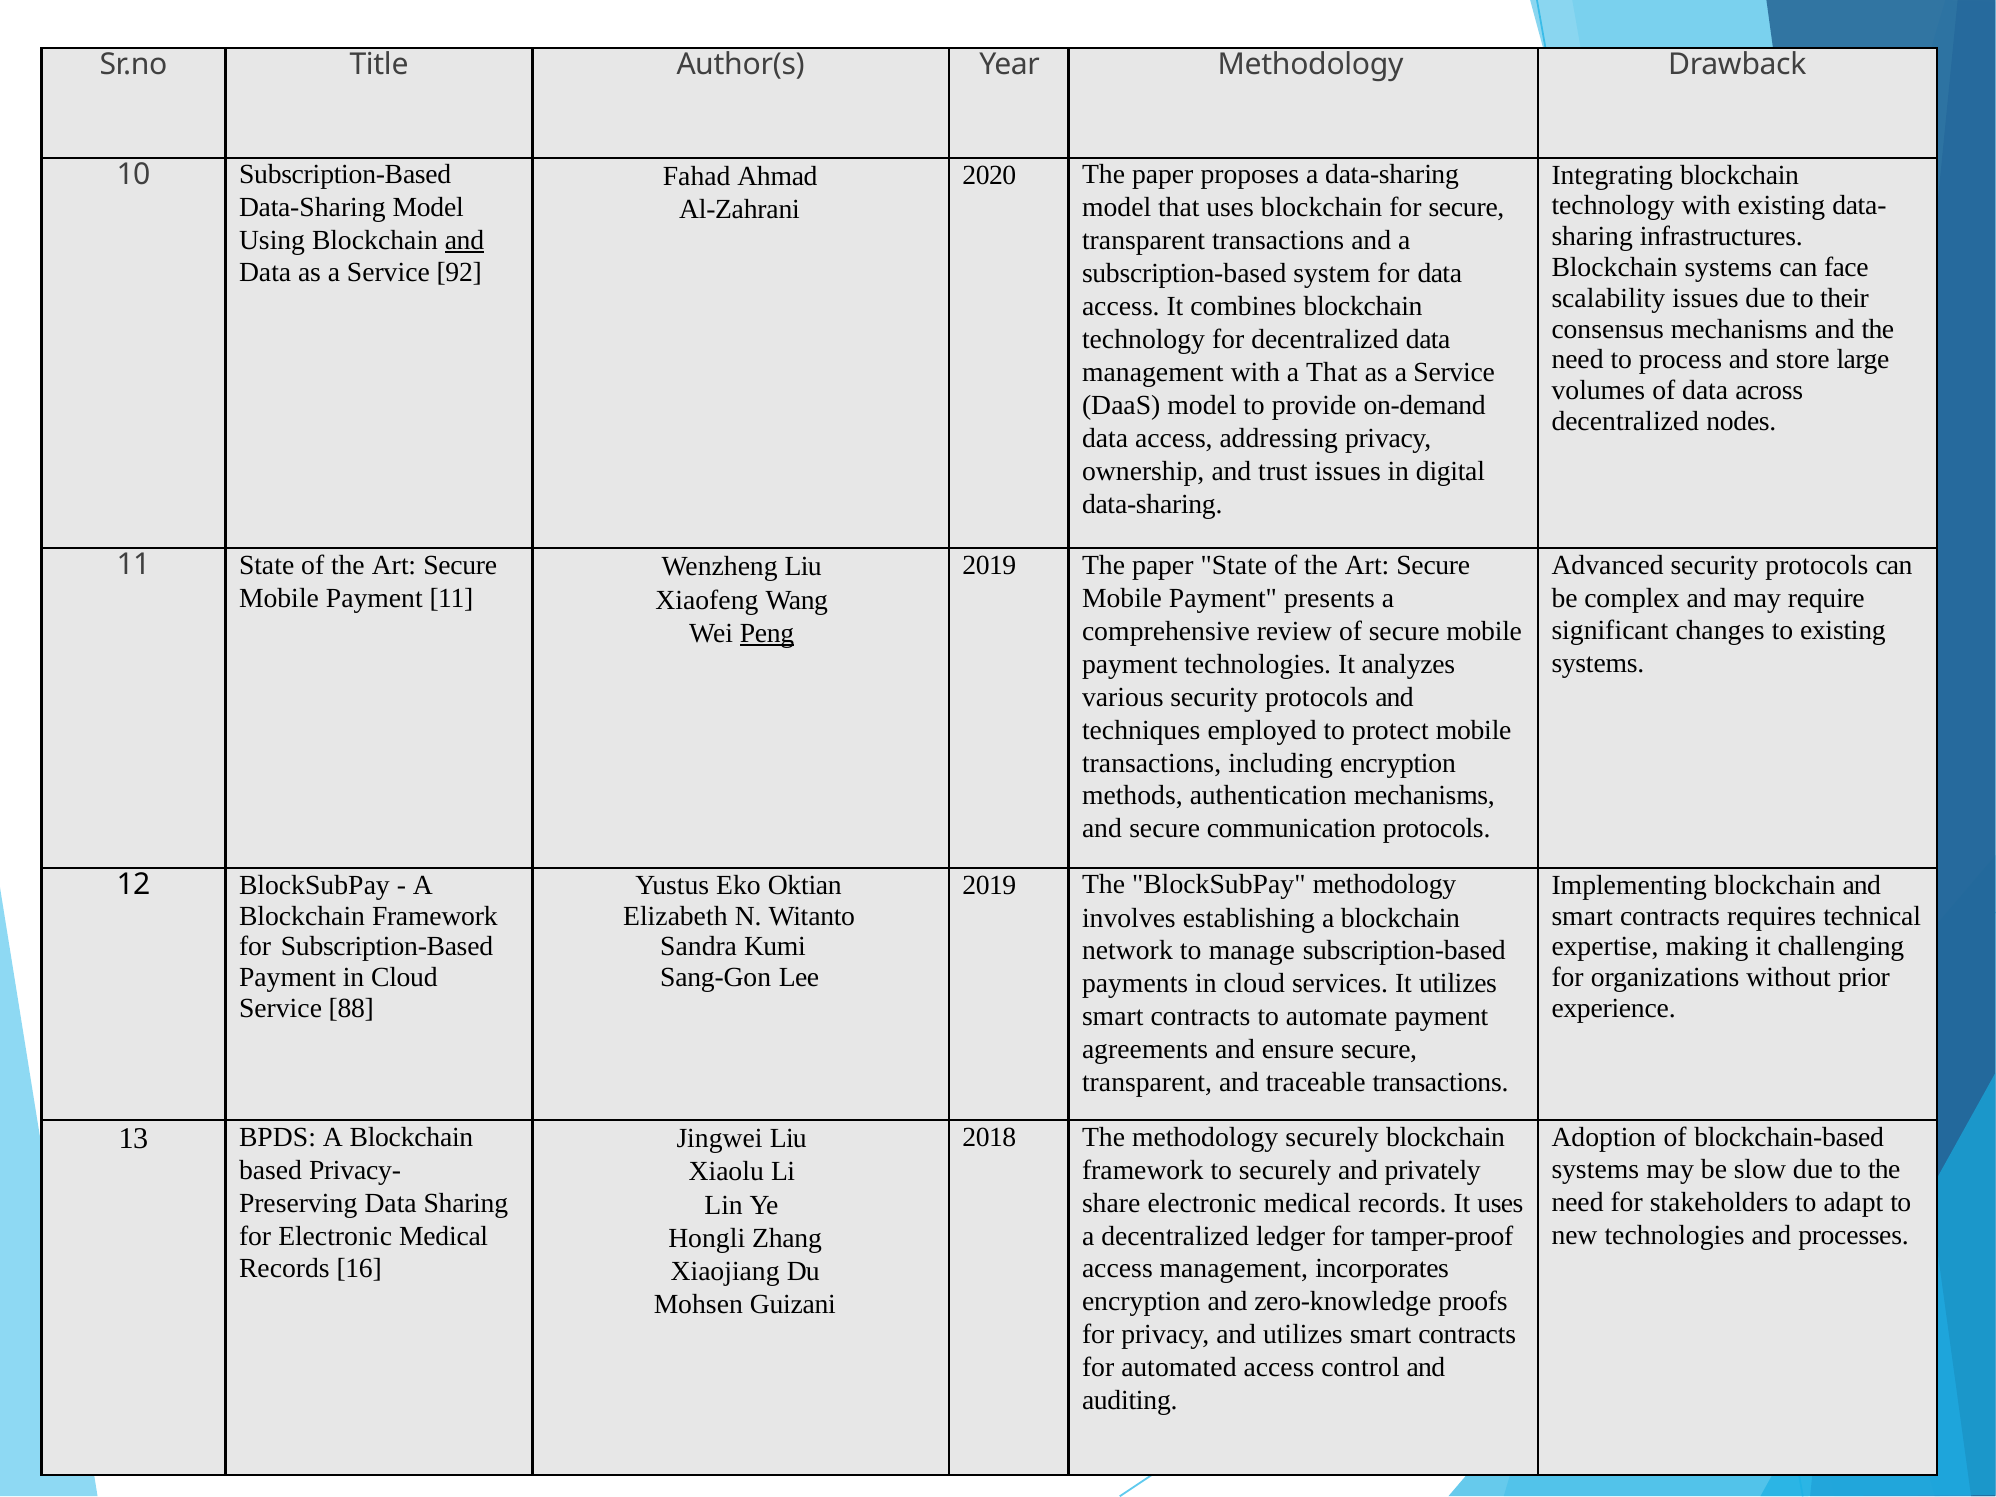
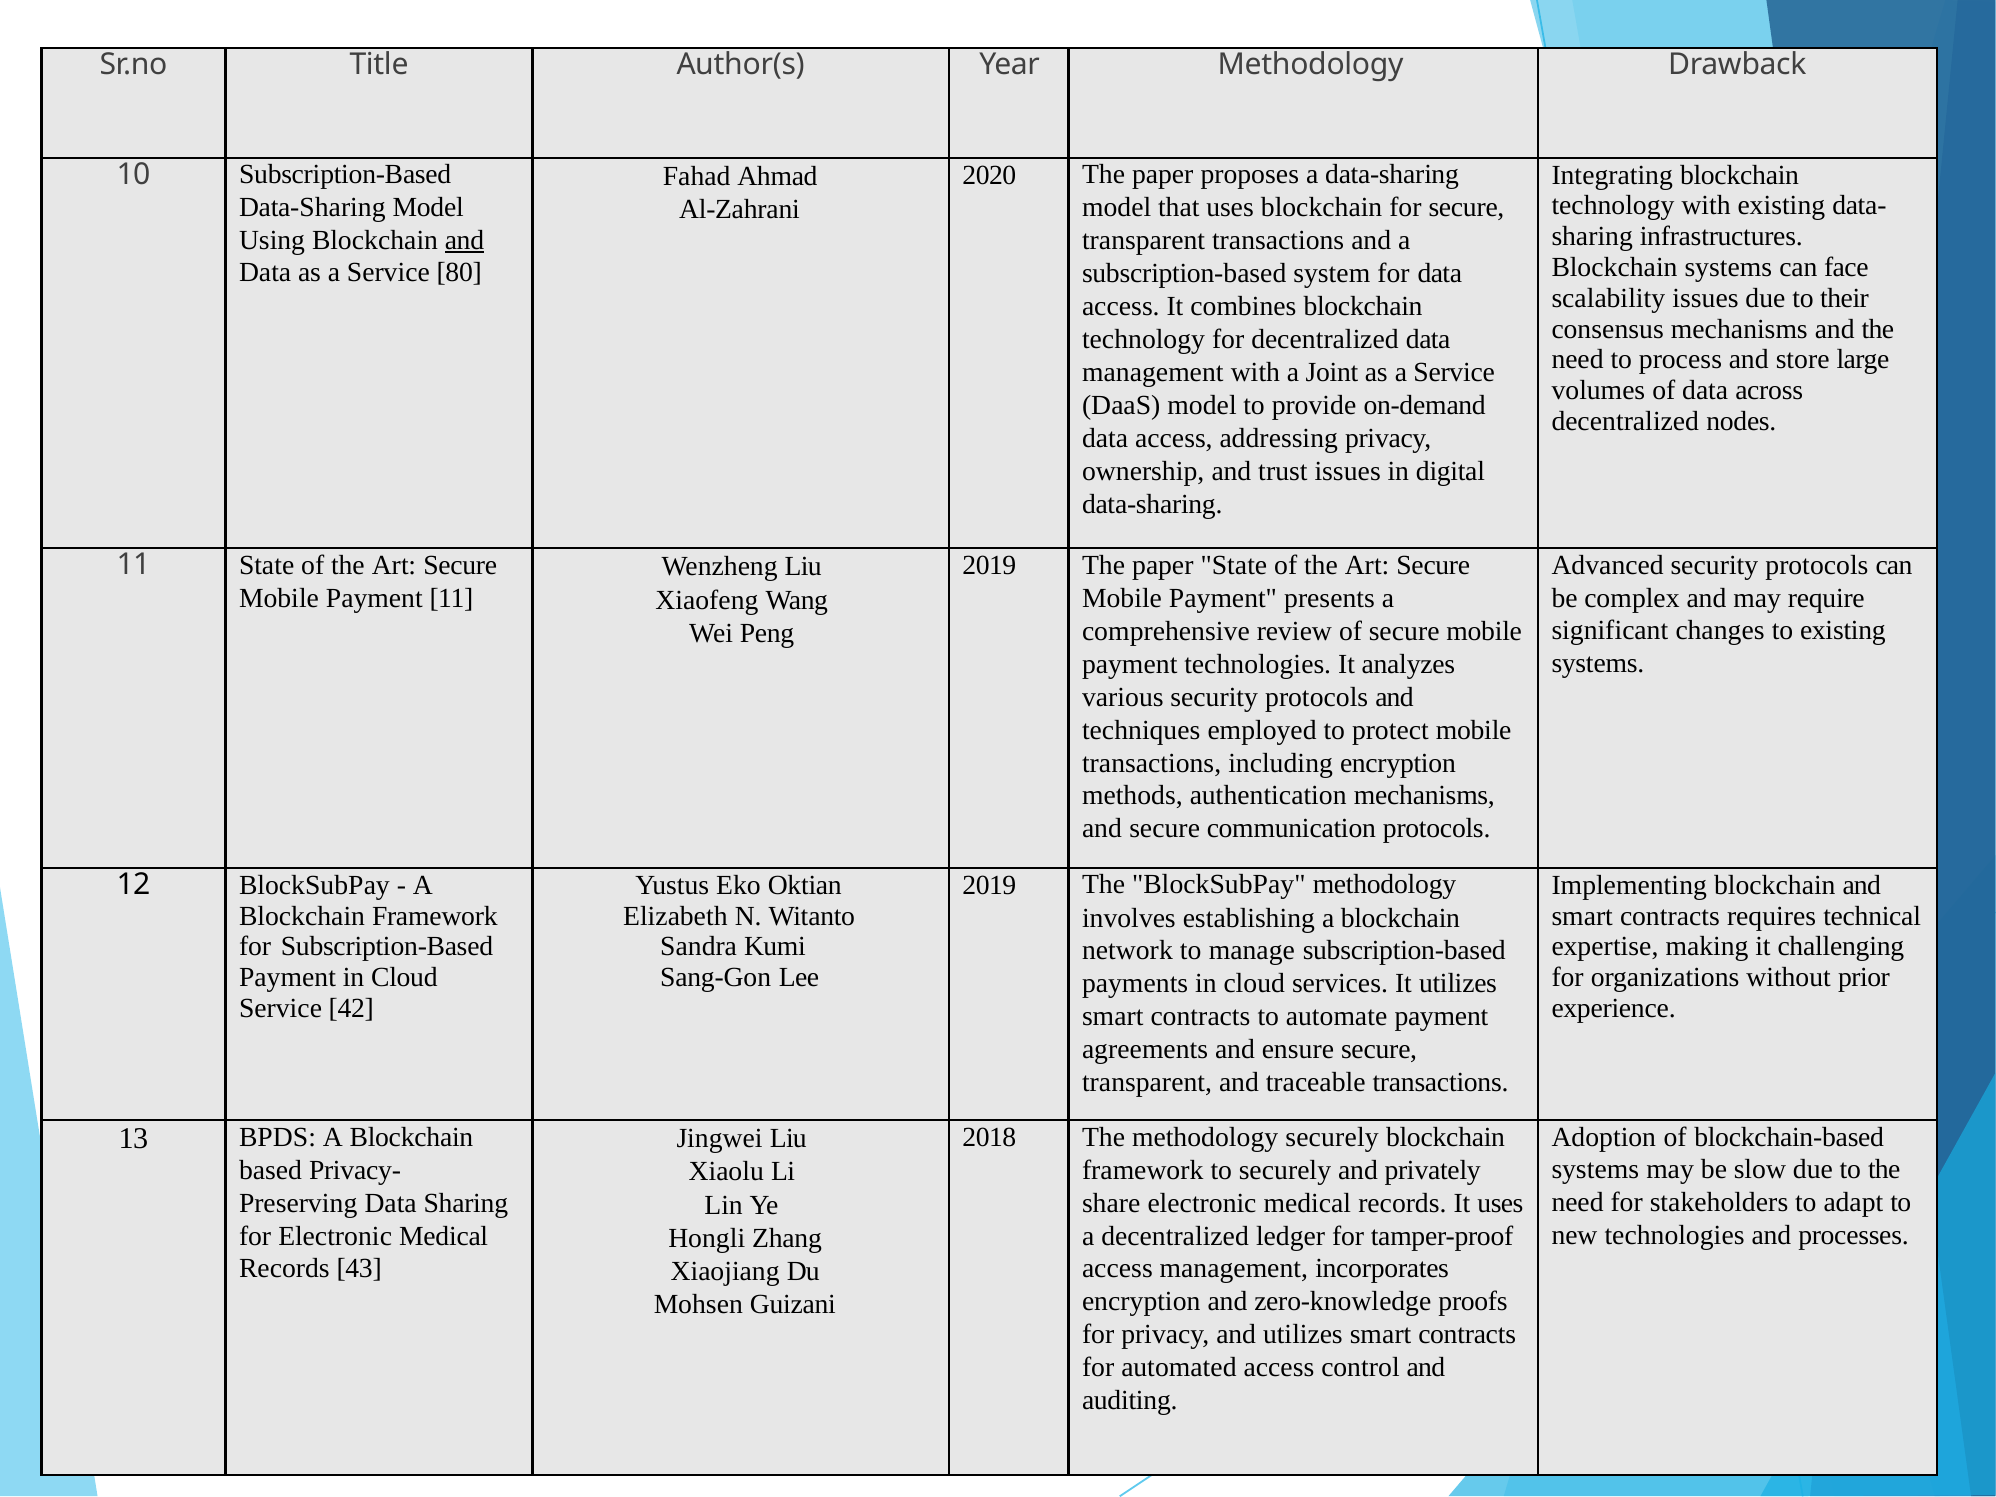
92: 92 -> 80 (459, 273)
a That: That -> Joint (1332, 372)
Peng underline: present -> none (767, 633)
88: 88 -> 42 (351, 1008)
16: 16 -> 43 (359, 1269)
